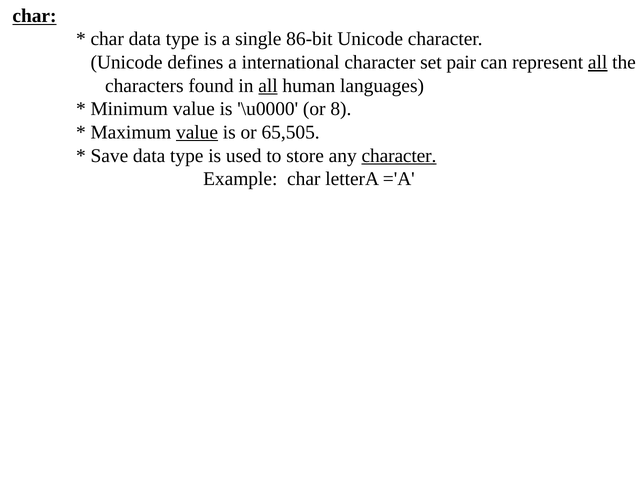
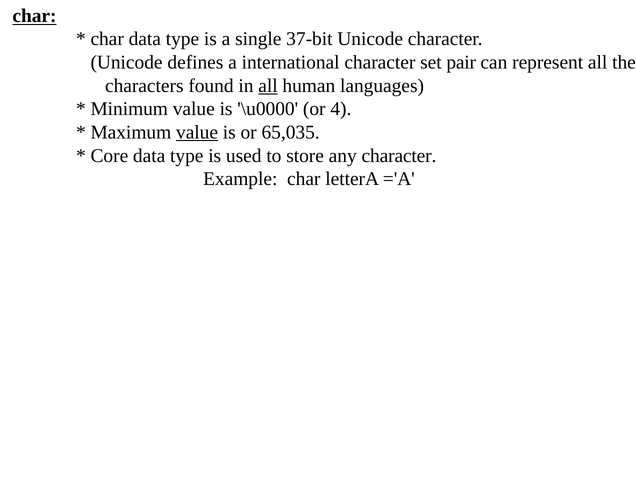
86-bit: 86-bit -> 37-bit (309, 39)
all underline: present -> none (598, 62)
8: 8 -> 4 (341, 109)
65,505: 65,505 -> 65,035 (291, 132)
Save: Save -> Core (109, 156)
character underline: present -> none (399, 156)
